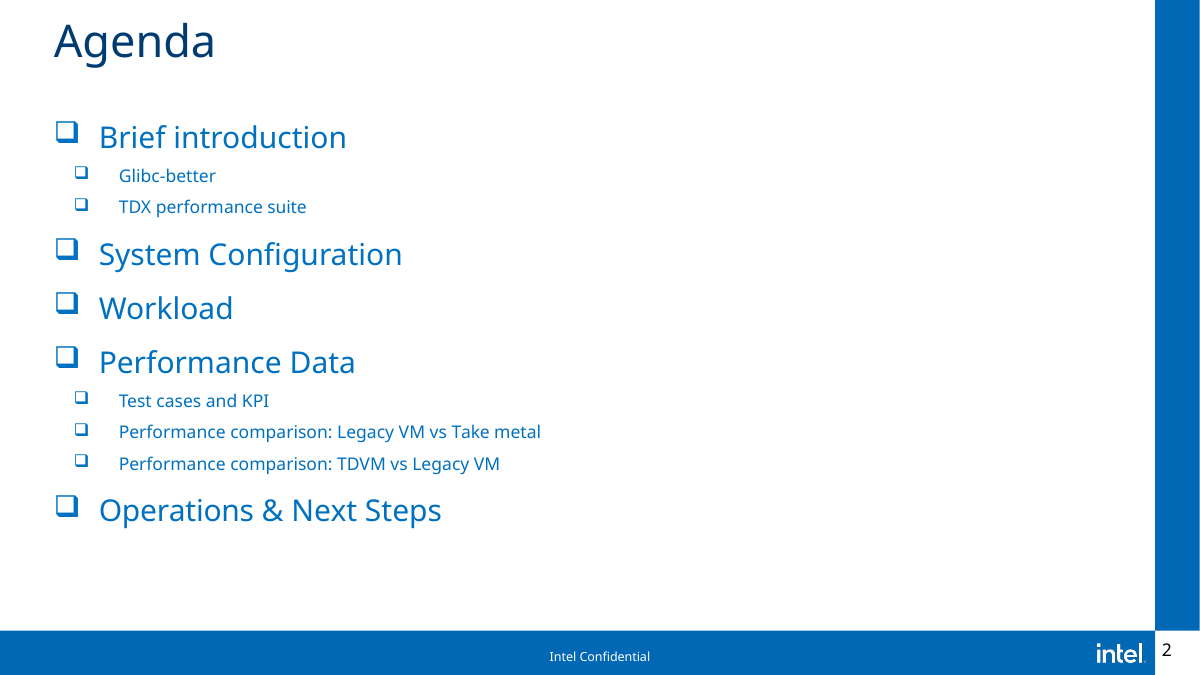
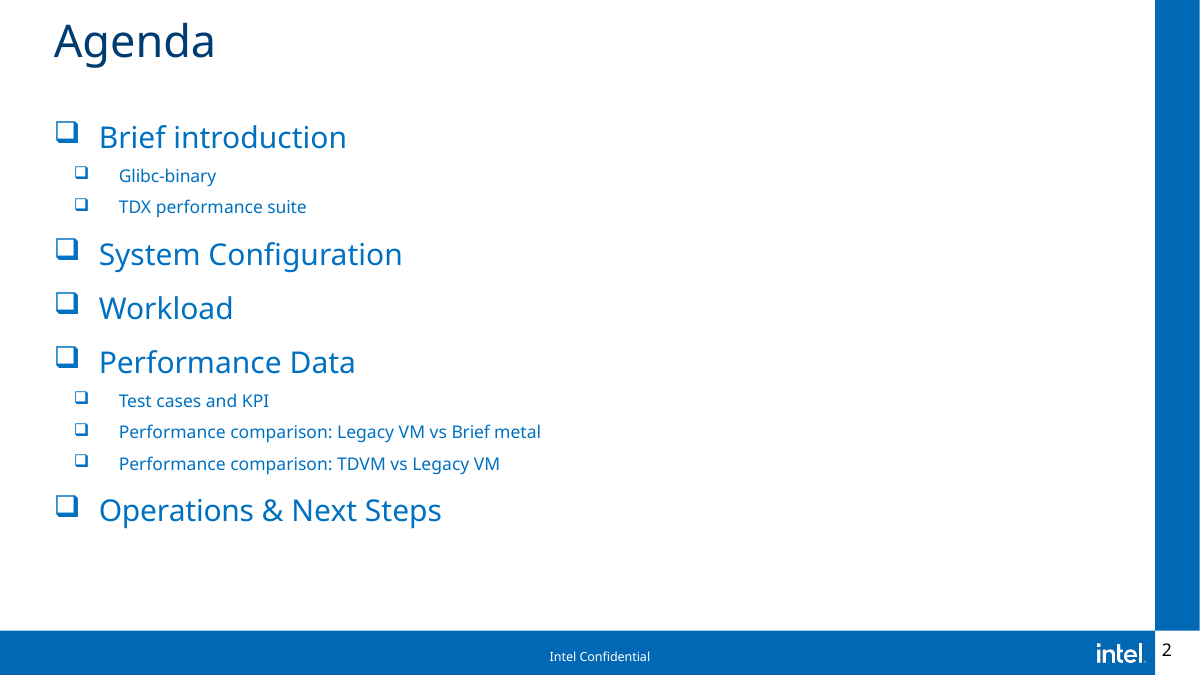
Glibc-better: Glibc-better -> Glibc-binary (167, 177)
vs Take: Take -> Brief (471, 433)
